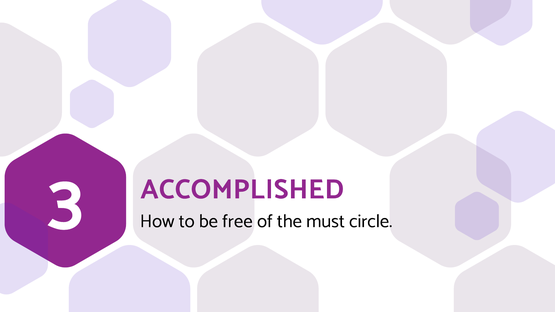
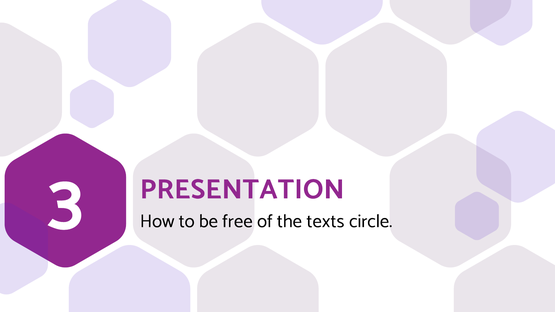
ACCOMPLISHED: ACCOMPLISHED -> PRESENTATION (242, 189)
must: must -> texts (325, 221)
